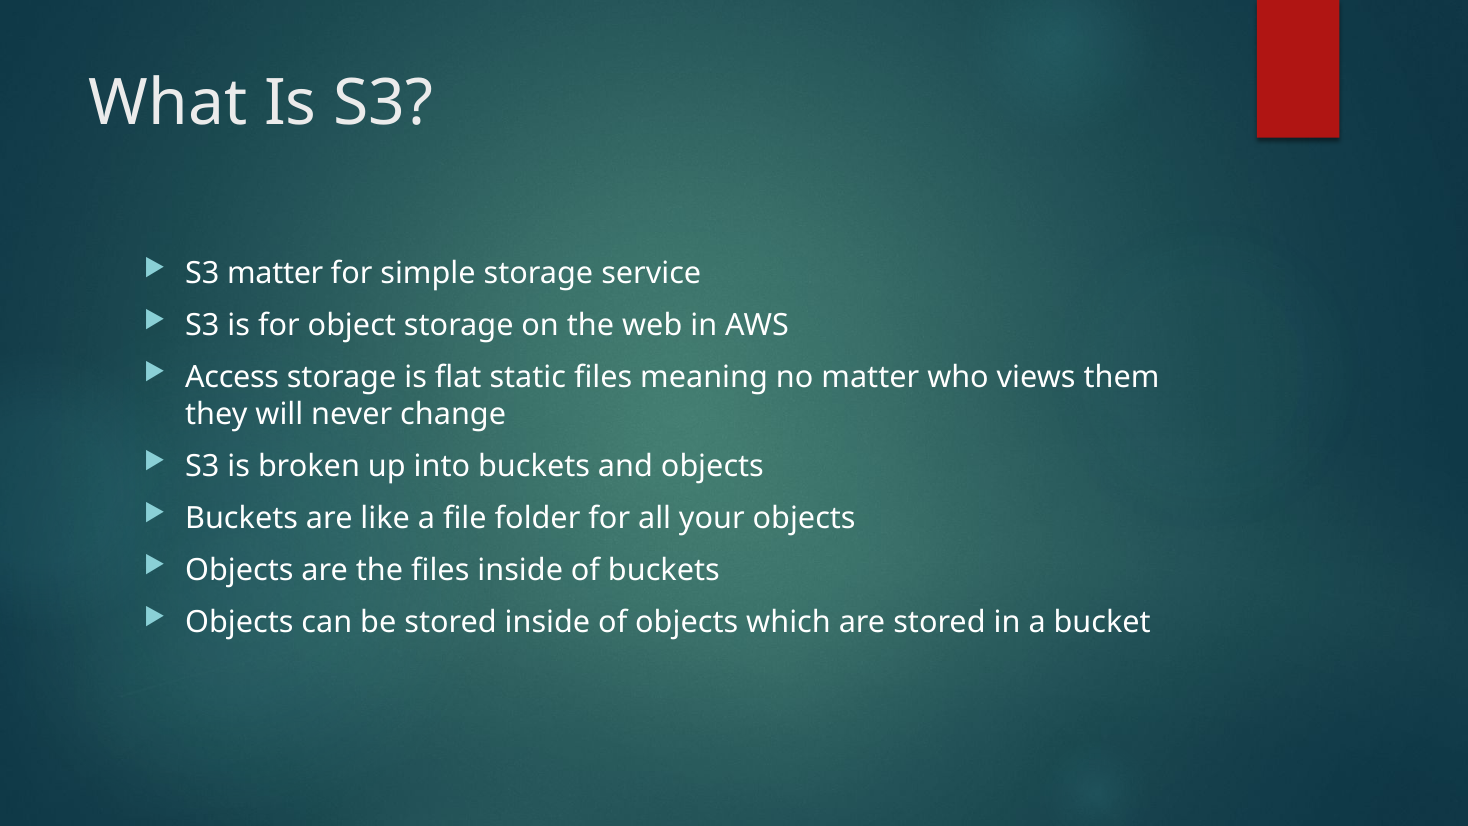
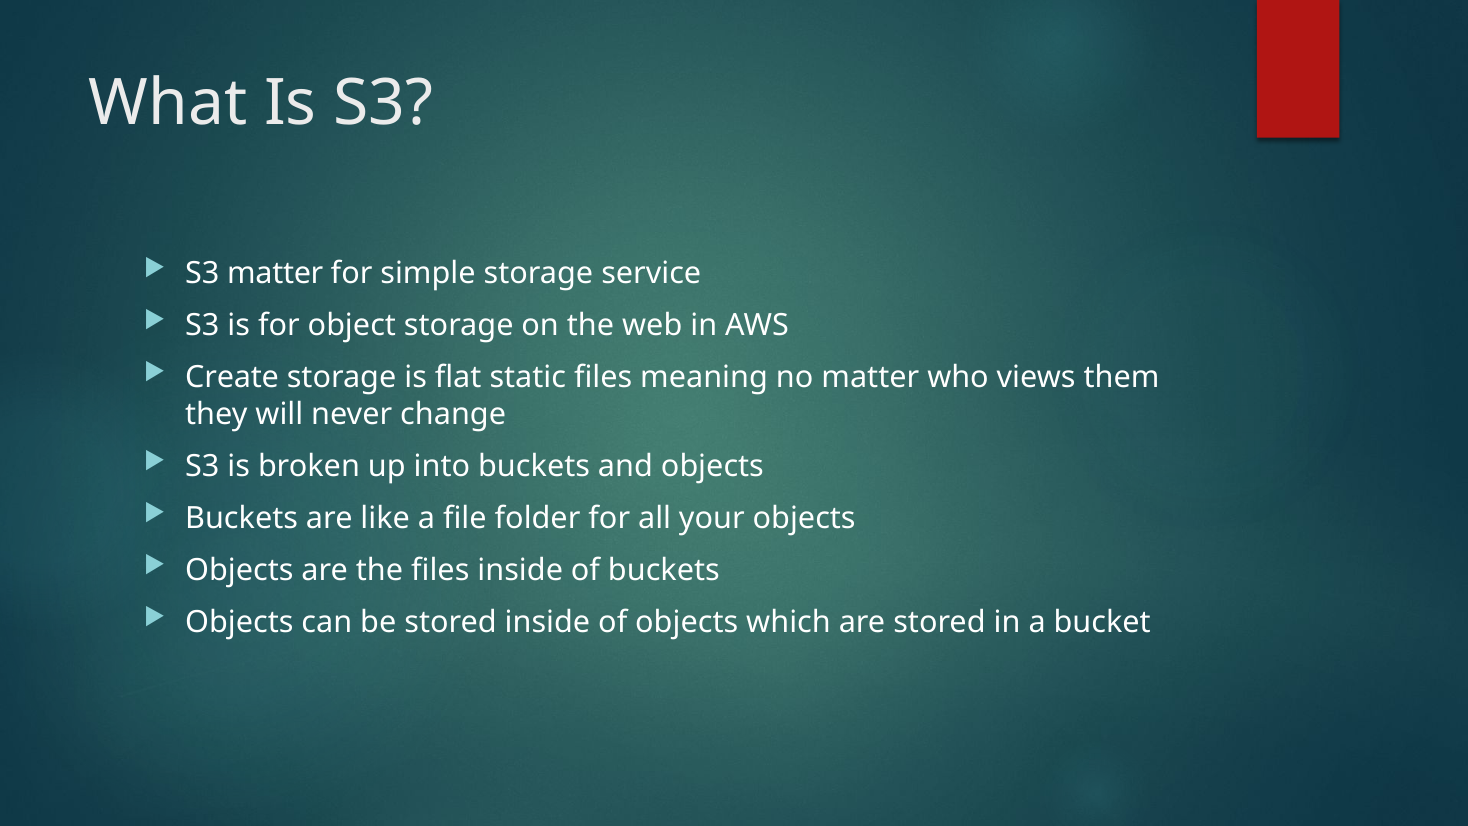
Access: Access -> Create (232, 377)
